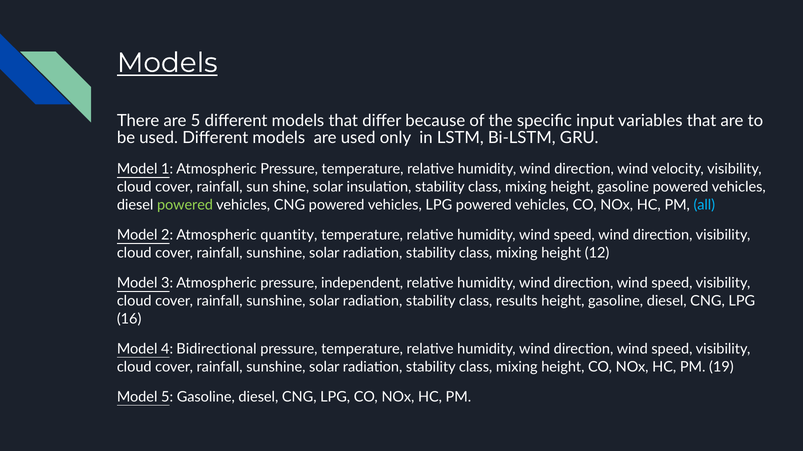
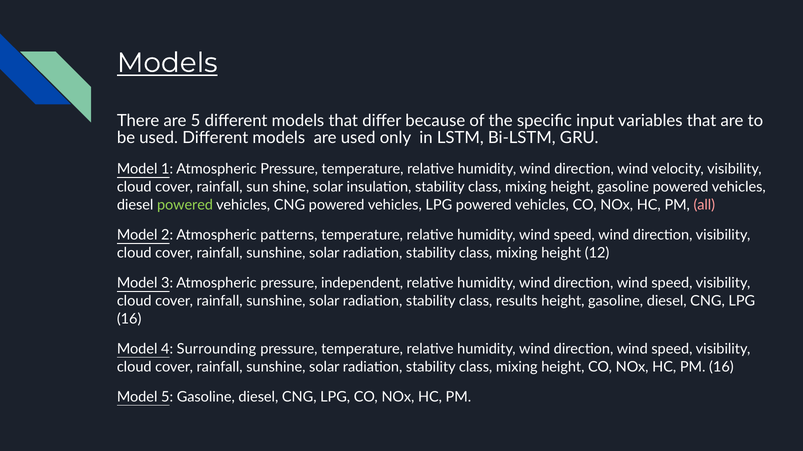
all colour: light blue -> pink (704, 205)
quantity: quantity -> patterns (289, 235)
Bidirectional: Bidirectional -> Surrounding (216, 349)
PM 19: 19 -> 16 (721, 367)
